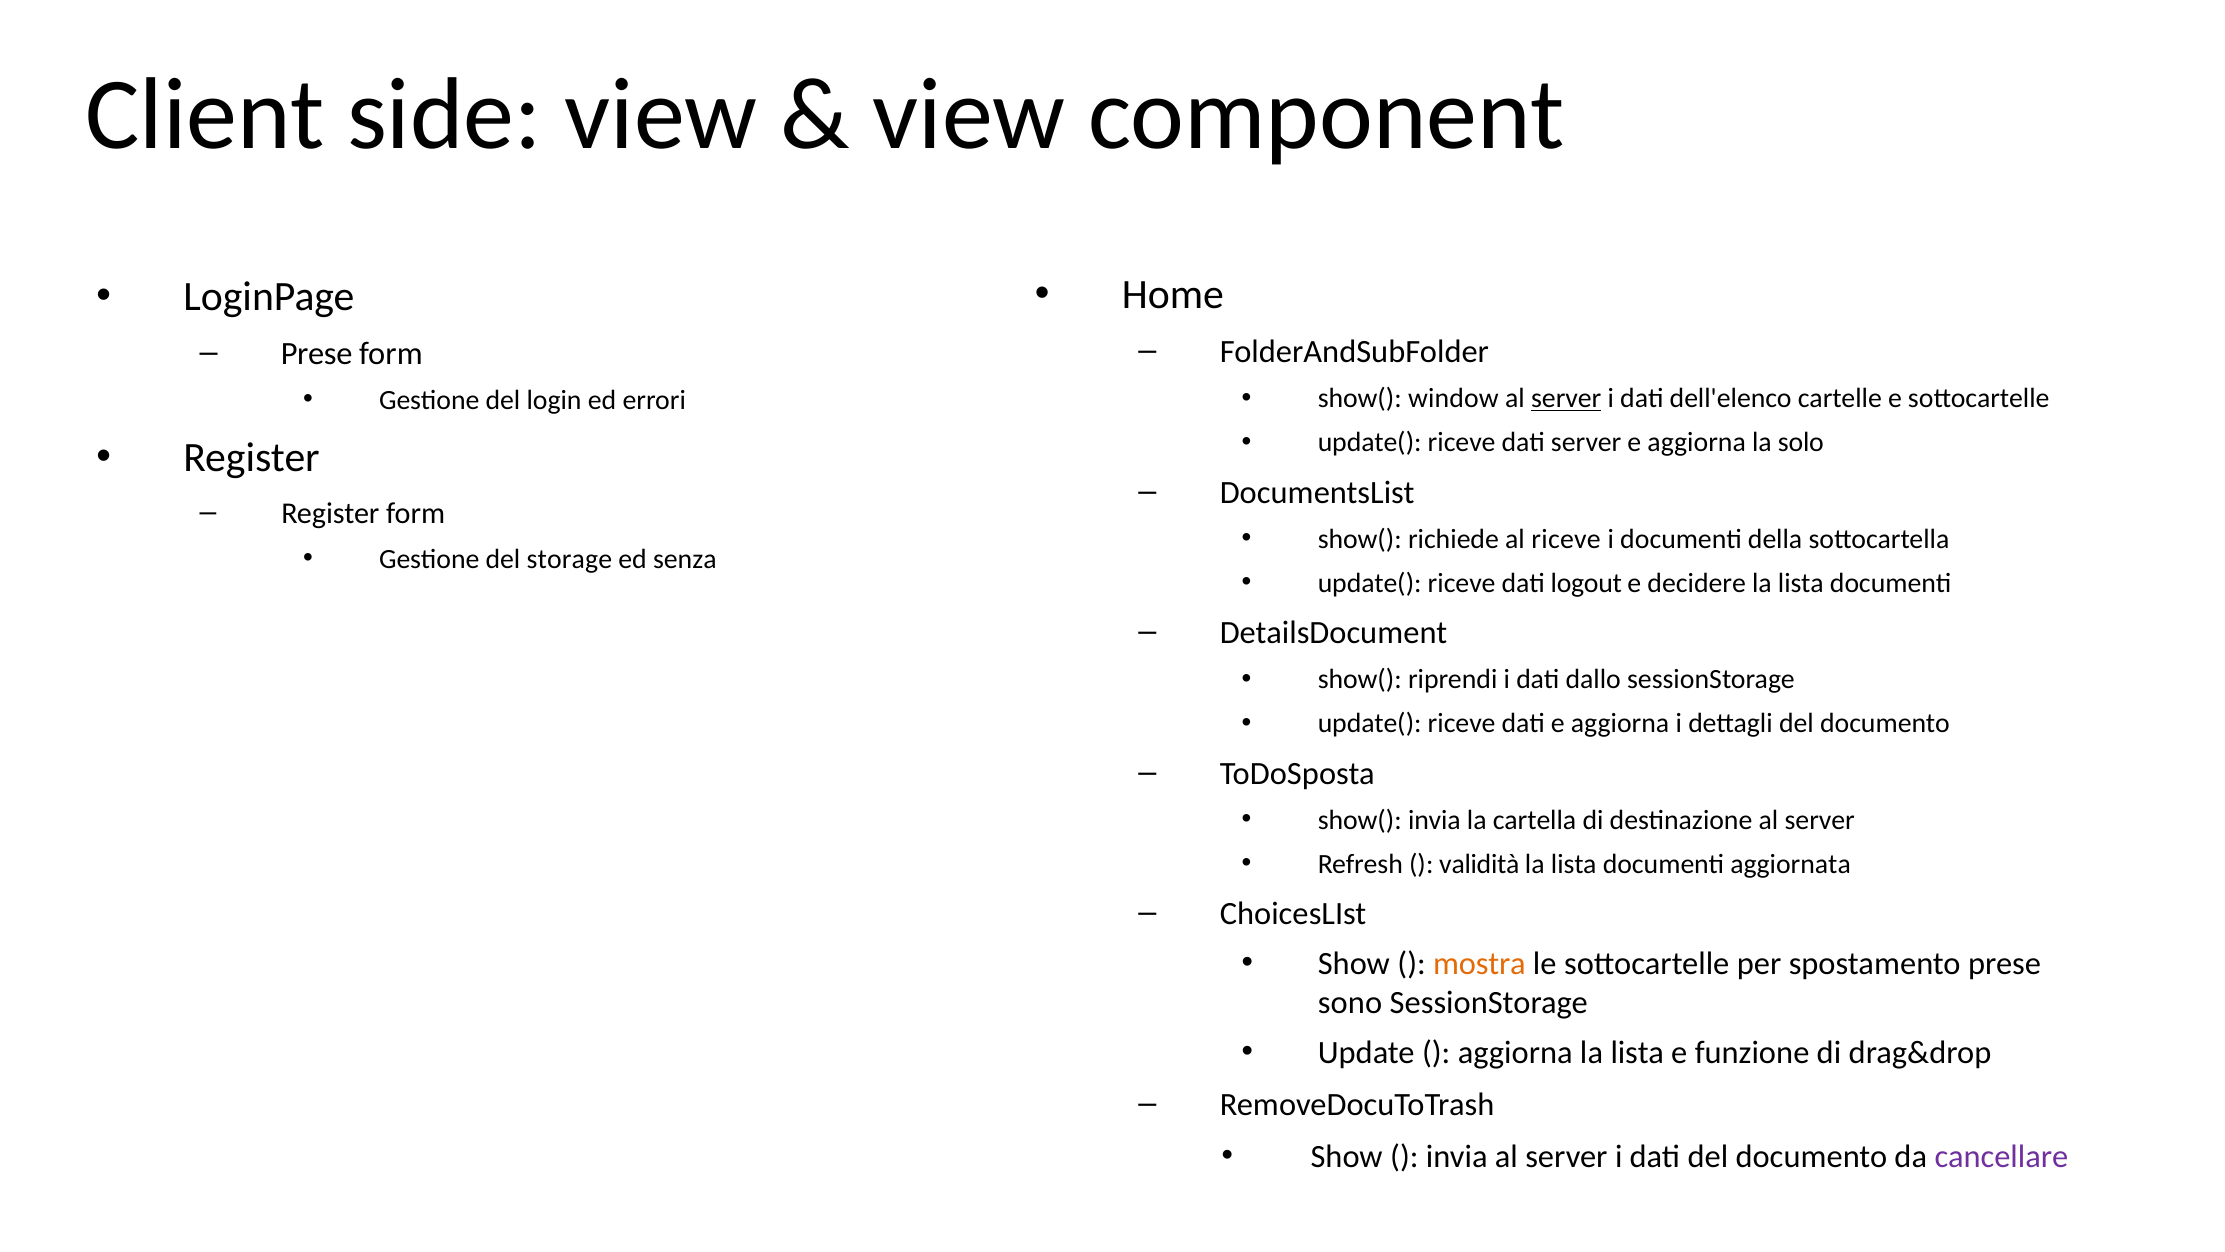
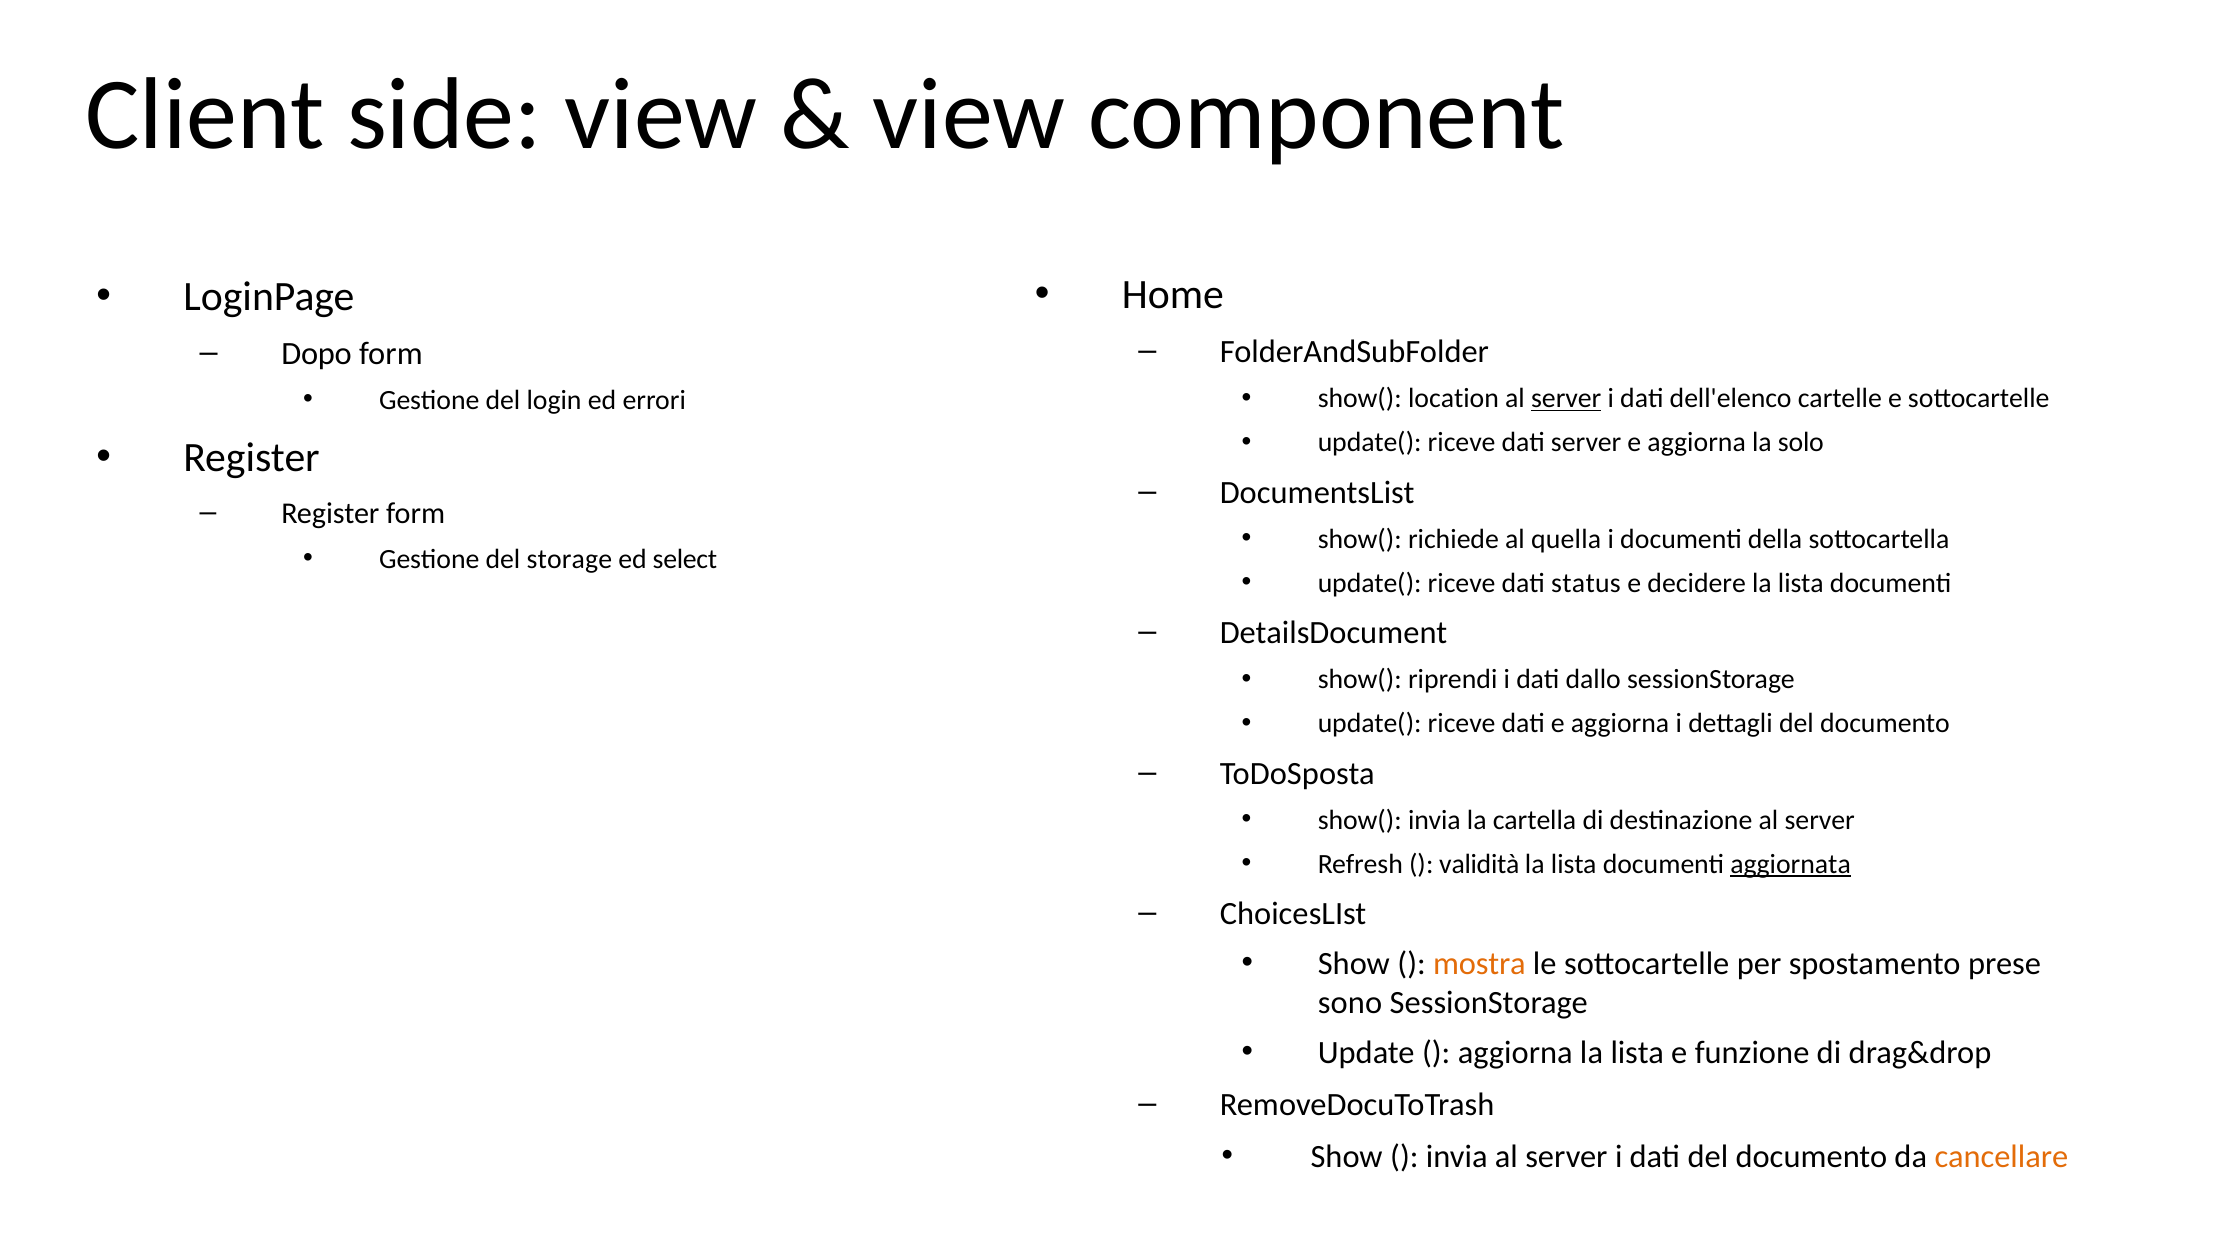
Prese: Prese -> Dopo (317, 353)
window: window -> location (1453, 398)
al riceve: riceve -> quella (1566, 539)
senza: senza -> select (685, 559)
logout: logout -> status (1586, 583)
aggiornata underline: none -> present (1791, 864)
cancellare colour: purple -> orange (2001, 1156)
